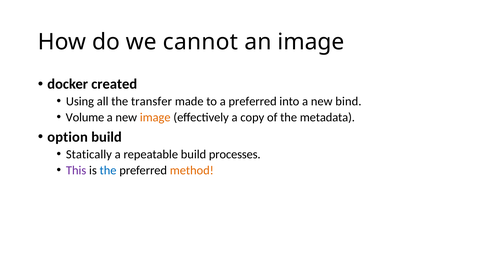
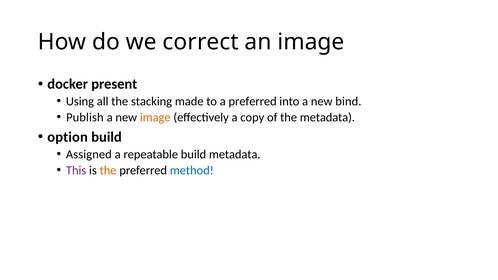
cannot: cannot -> correct (201, 42)
created: created -> present (114, 84)
transfer: transfer -> stacking (152, 101)
Volume: Volume -> Publish (85, 117)
Statically: Statically -> Assigned (89, 154)
build processes: processes -> metadata (235, 154)
the colour: blue -> orange (108, 170)
method colour: orange -> blue (192, 170)
